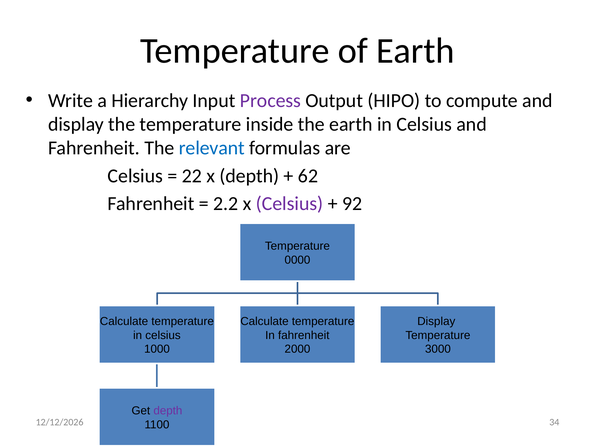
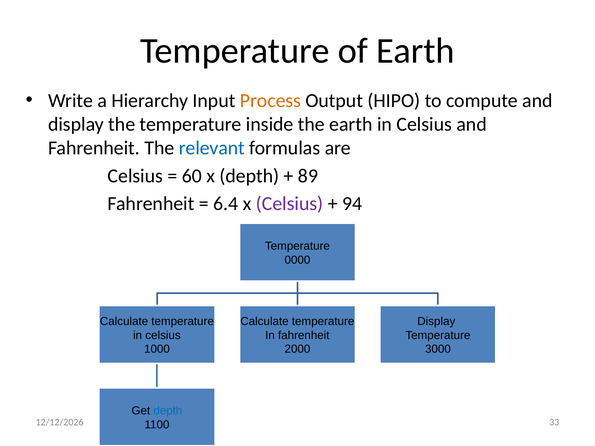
Process colour: purple -> orange (270, 101)
22: 22 -> 60 (192, 176)
62: 62 -> 89 (308, 176)
2.2: 2.2 -> 6.4 (226, 204)
92: 92 -> 94 (352, 204)
depth colour: purple -> blue (168, 411)
34: 34 -> 33 (554, 422)
